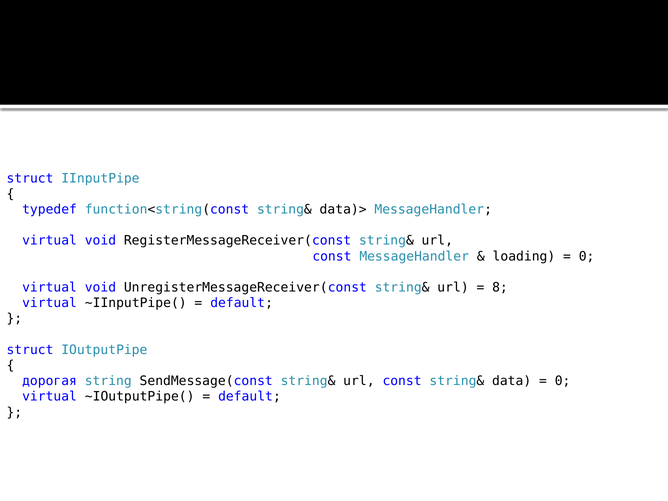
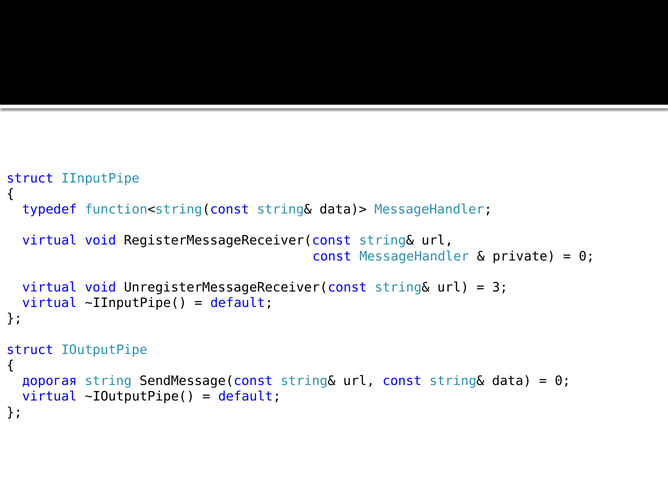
loading: loading -> private (524, 256)
8: 8 -> 3 (500, 287)
